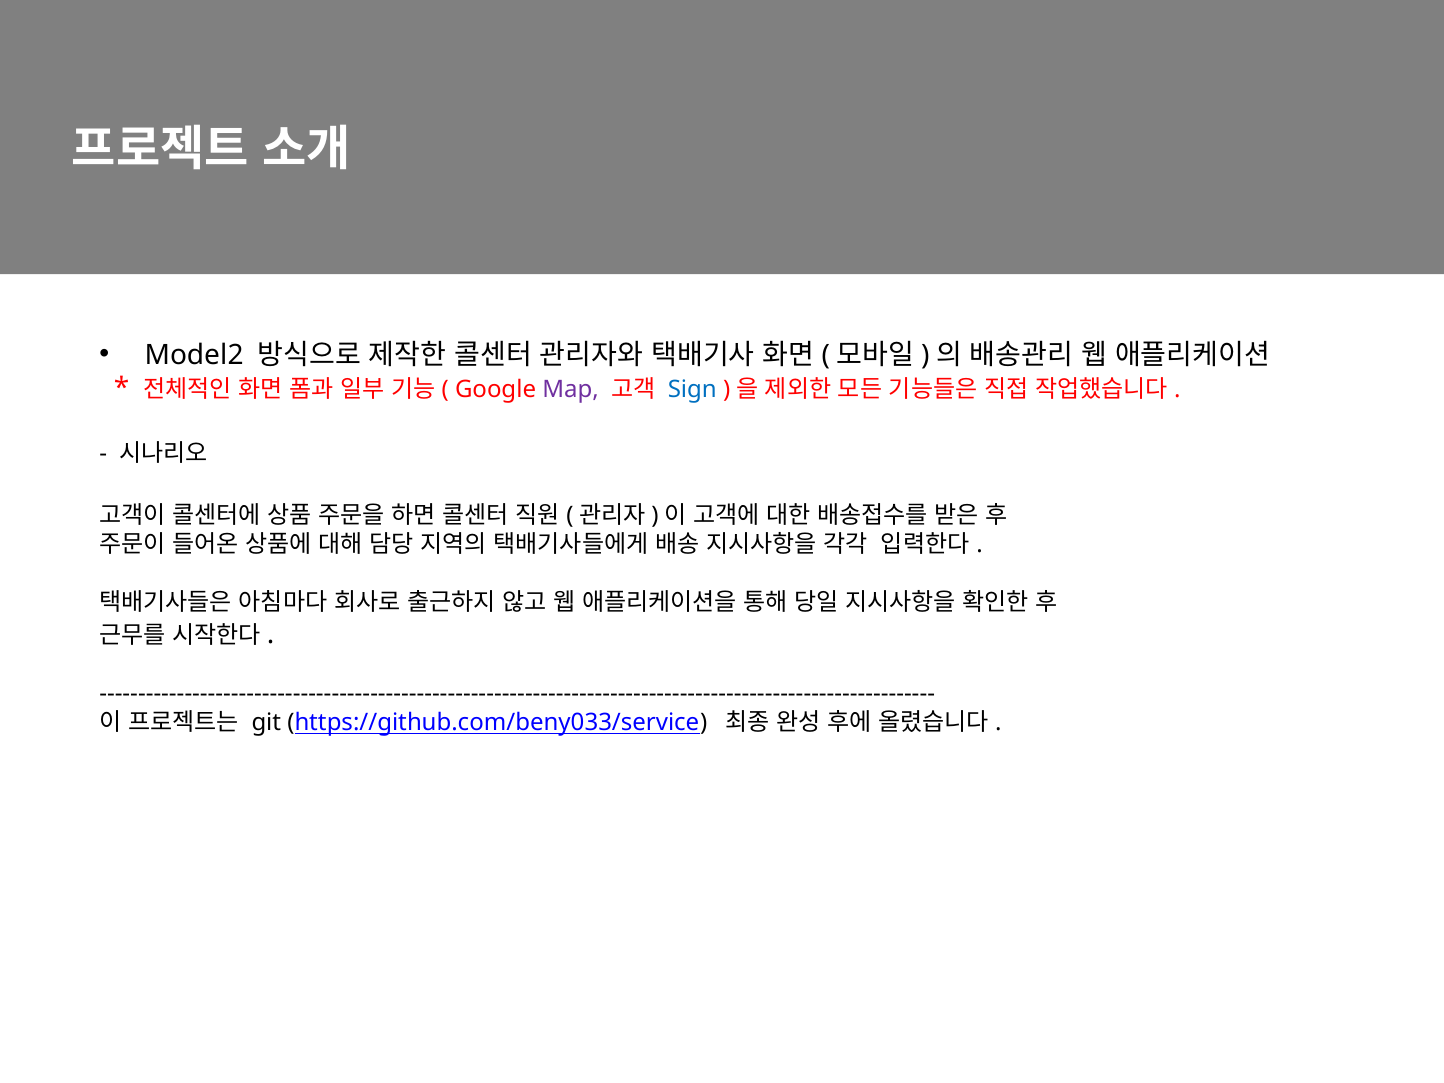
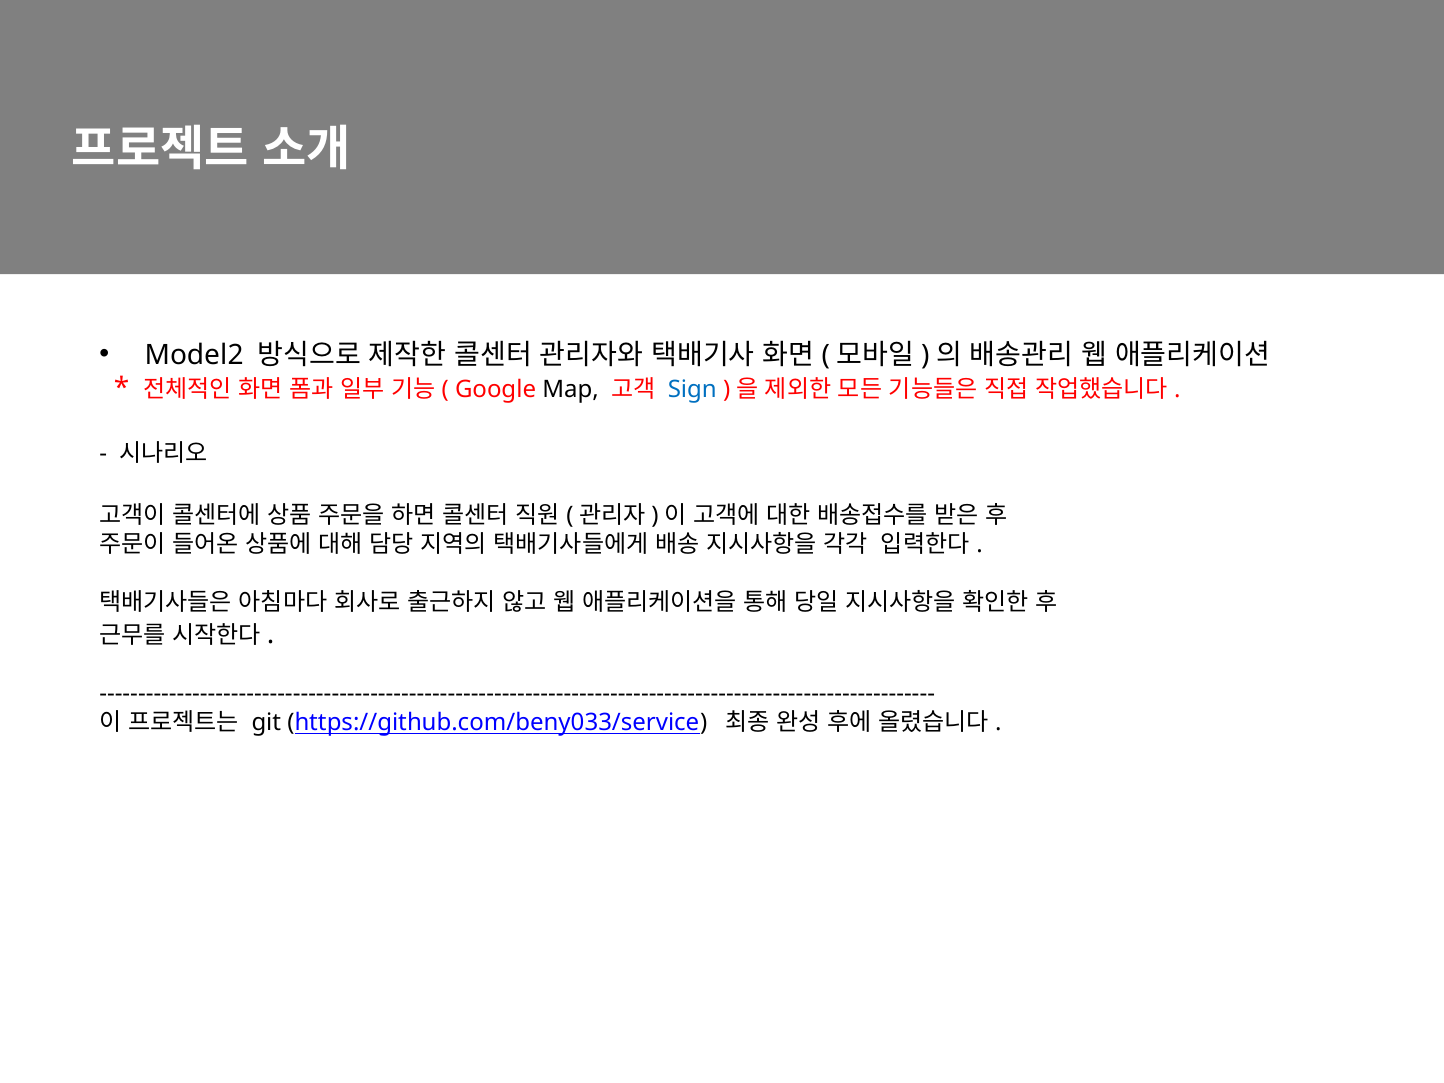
Map colour: purple -> black (571, 390)
